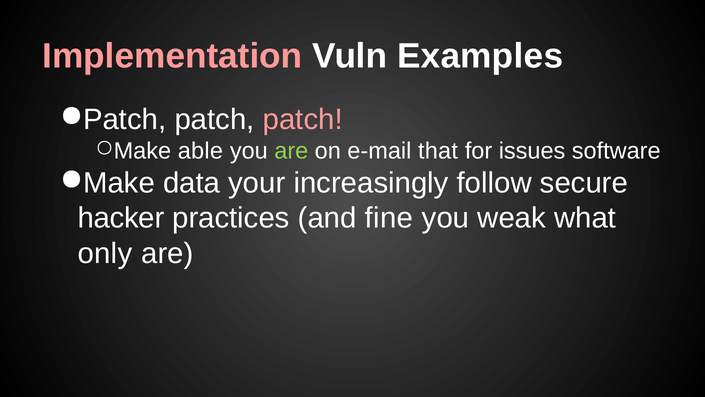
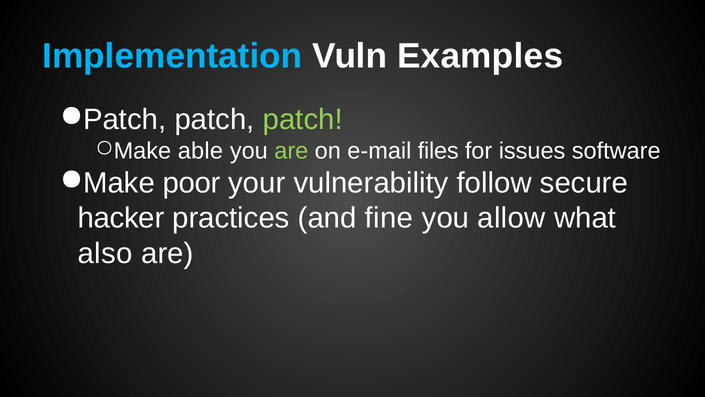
Implementation colour: pink -> light blue (172, 56)
patch colour: pink -> light green (303, 119)
that: that -> files (438, 151)
data: data -> poor (192, 183)
increasingly: increasingly -> vulnerability (371, 183)
weak: weak -> allow (511, 218)
only: only -> also (105, 253)
